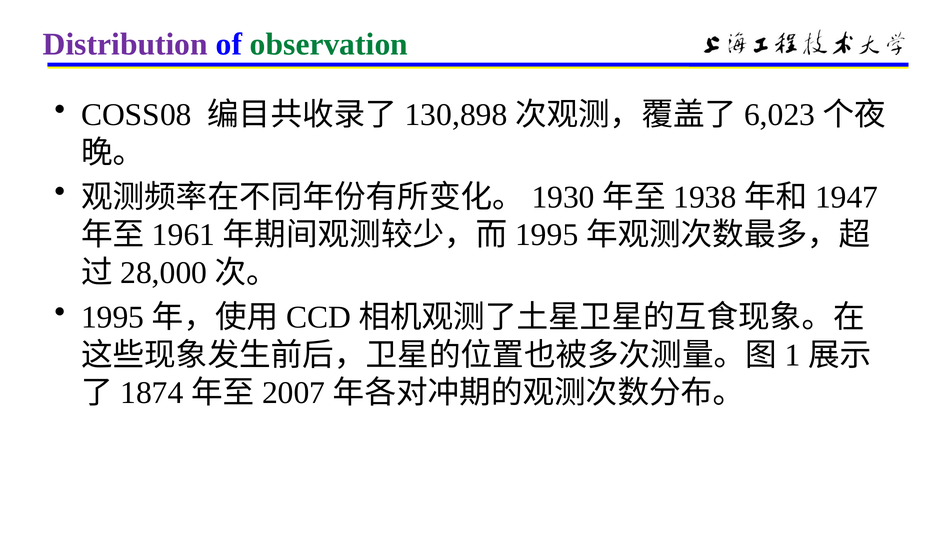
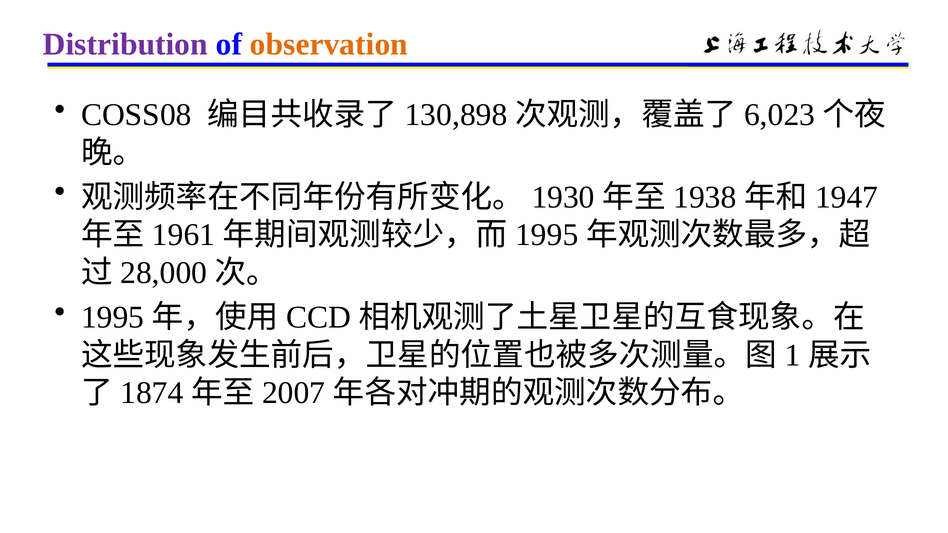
observation colour: green -> orange (329, 44)
